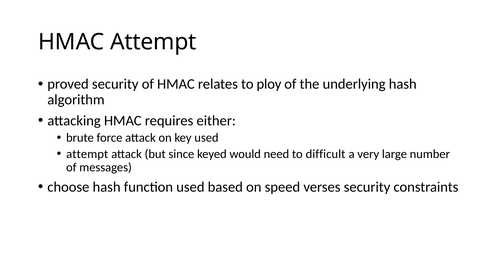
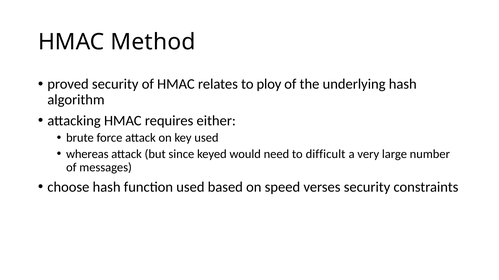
HMAC Attempt: Attempt -> Method (153, 42)
attempt: attempt -> whereas (87, 154)
